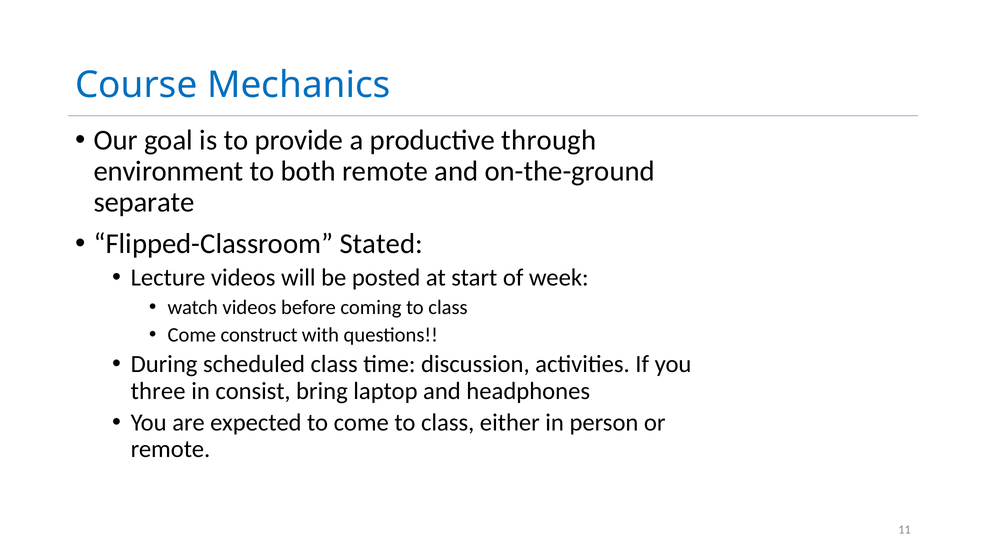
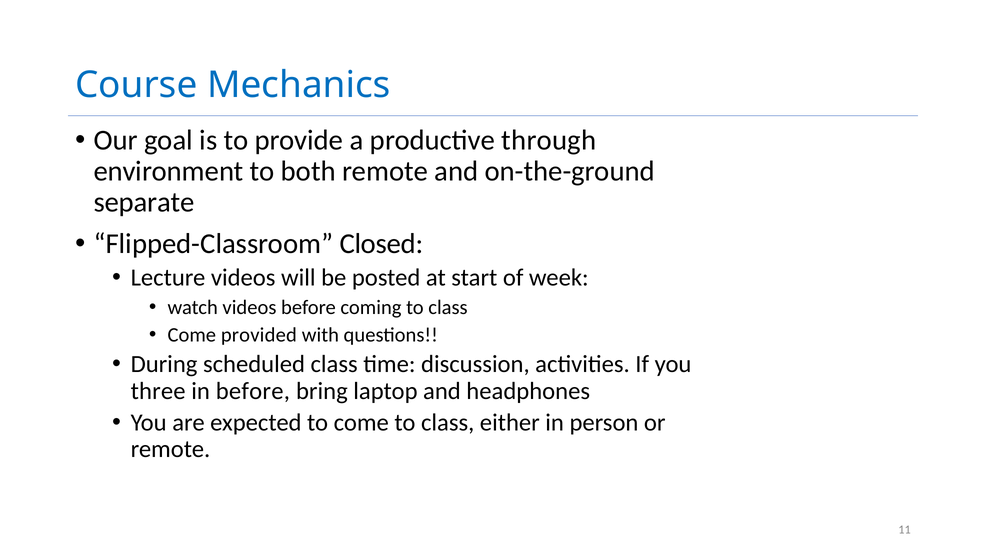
Stated: Stated -> Closed (381, 244)
construct: construct -> provided (259, 335)
in consist: consist -> before (253, 391)
